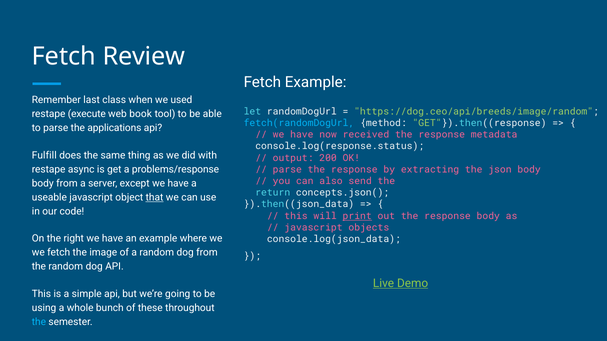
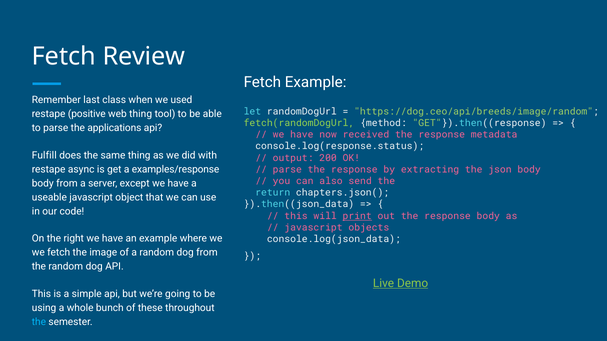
execute: execute -> positive (87, 114)
web book: book -> thing (141, 114)
fetch(randomDogUrl colour: light blue -> light green (299, 123)
problems/response: problems/response -> examples/response (176, 170)
concepts.json(: concepts.json( -> chapters.json( (343, 193)
that underline: present -> none (155, 198)
